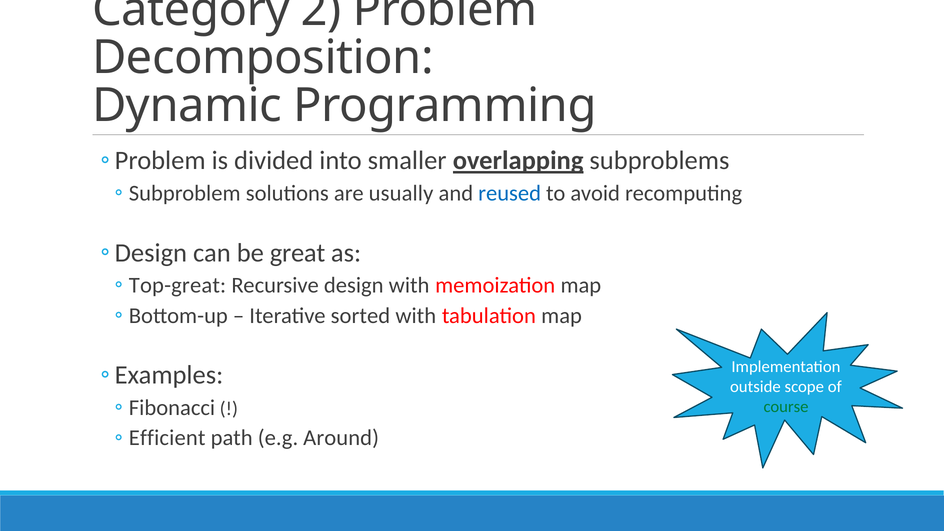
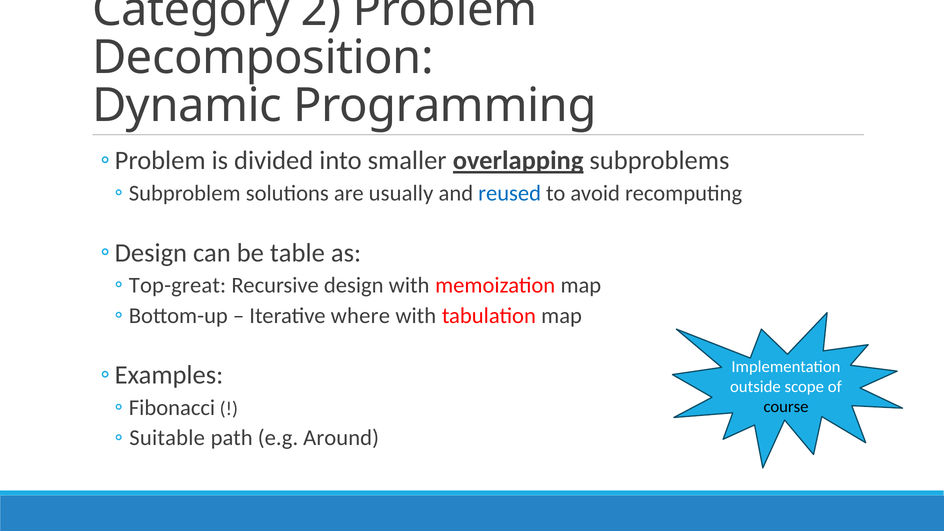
great: great -> table (297, 253)
sorted: sorted -> where (360, 316)
course colour: green -> black (786, 407)
Efficient: Efficient -> Suitable (167, 438)
